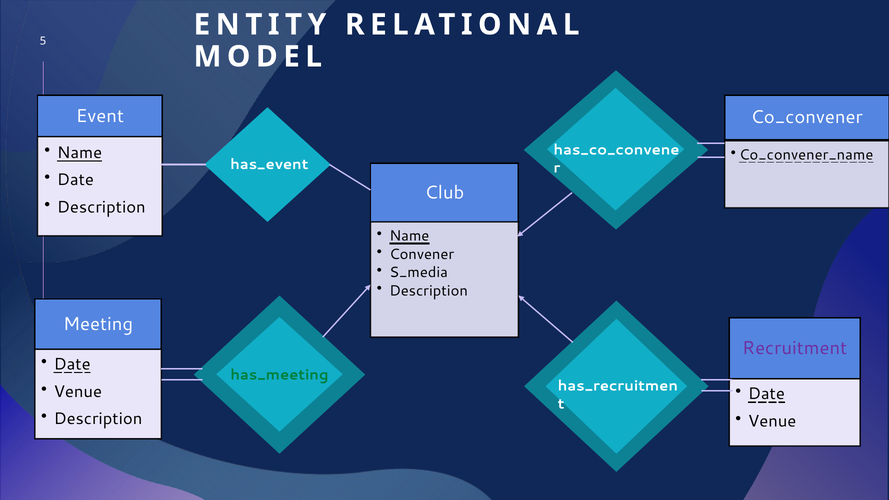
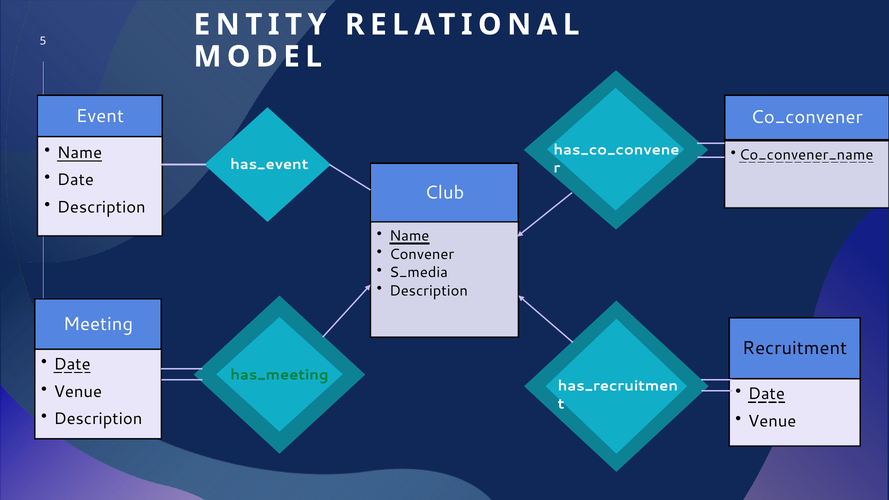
Recruitment colour: purple -> black (795, 348)
